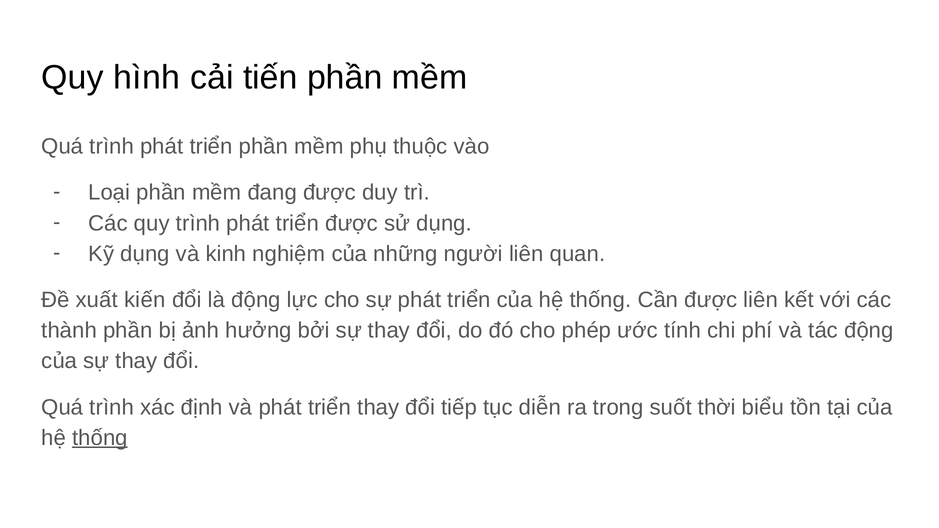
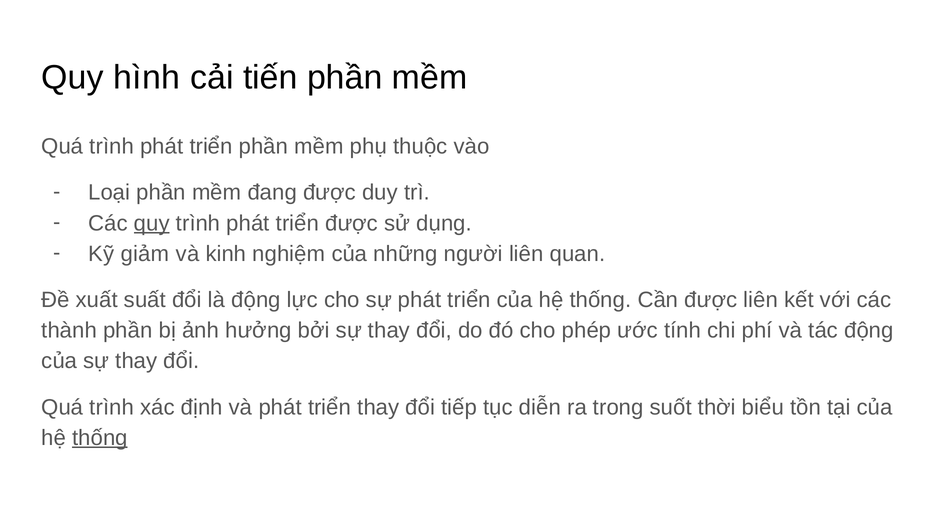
quy underline: none -> present (152, 223)
Kỹ dụng: dụng -> giảm (145, 254)
kiến: kiến -> suất (145, 300)
